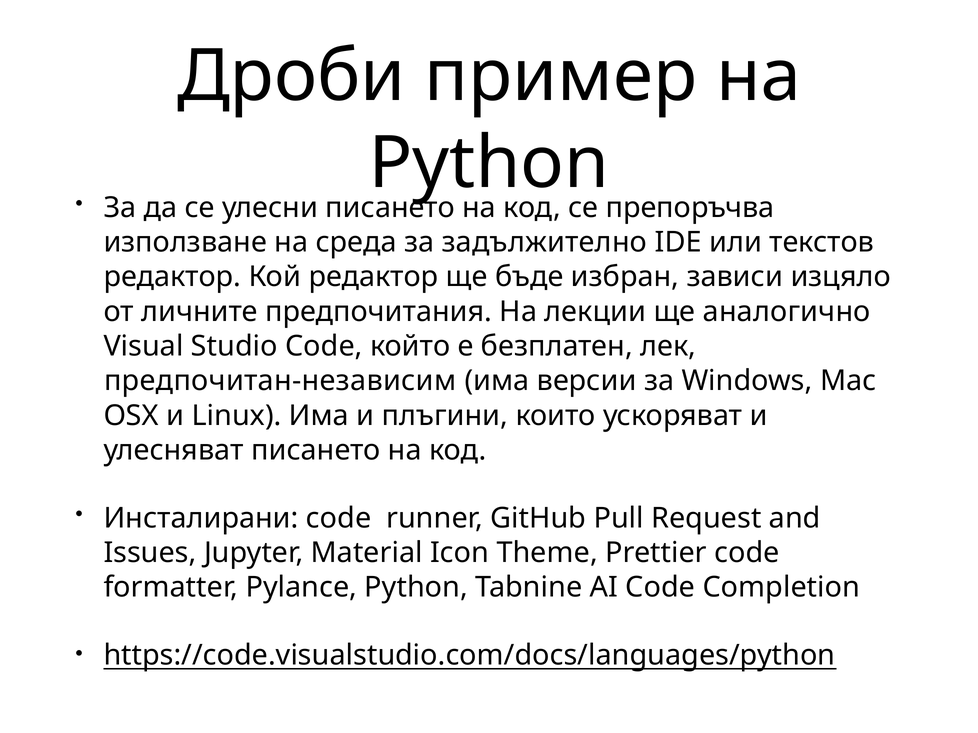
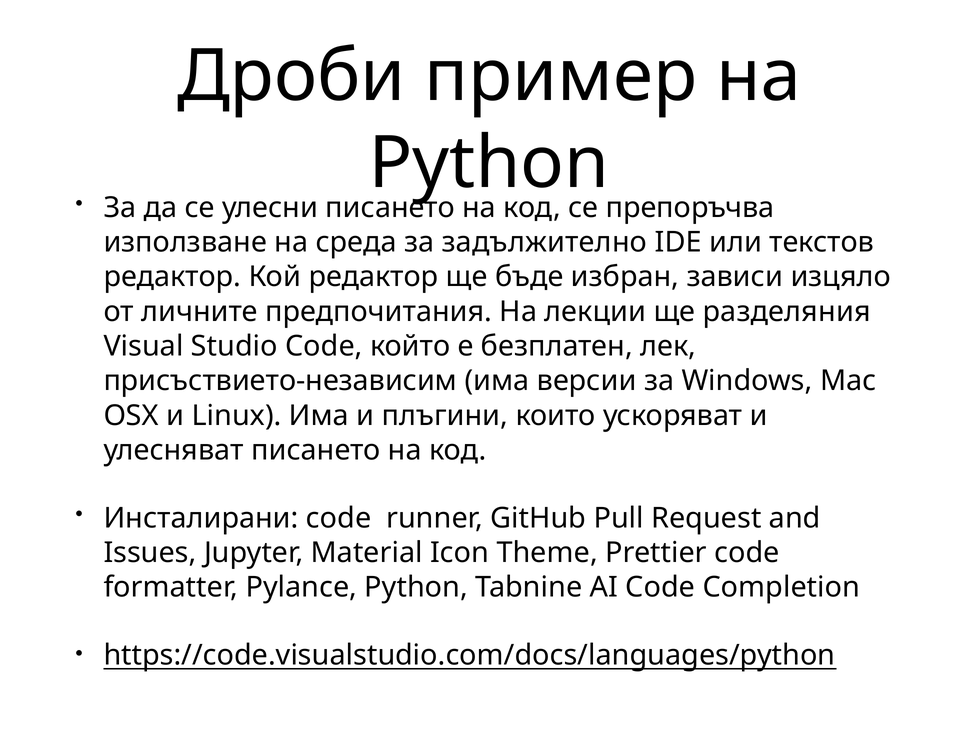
аналогично: аналогично -> разделяния (787, 312)
предпочитан-независим: предпочитан-независим -> присъствието-независим (280, 381)
